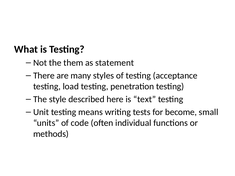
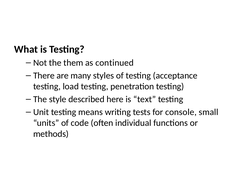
statement: statement -> continued (115, 63)
become: become -> console (181, 112)
